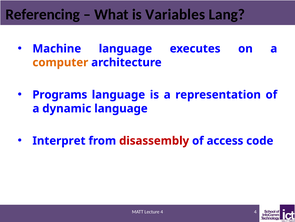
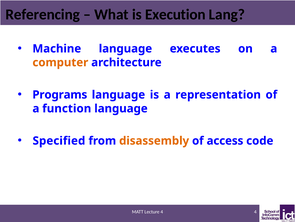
Variables: Variables -> Execution (175, 14)
dynamic: dynamic -> function (67, 108)
Interpret: Interpret -> Specified (59, 140)
disassembly colour: red -> orange (154, 140)
